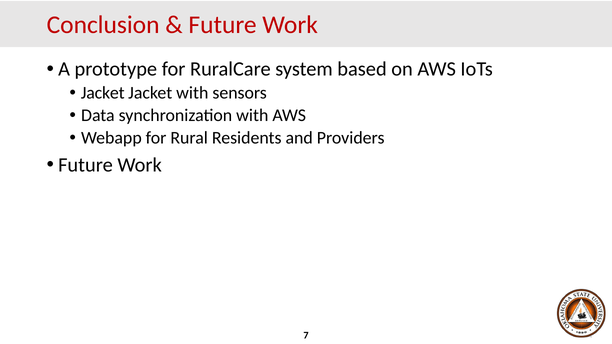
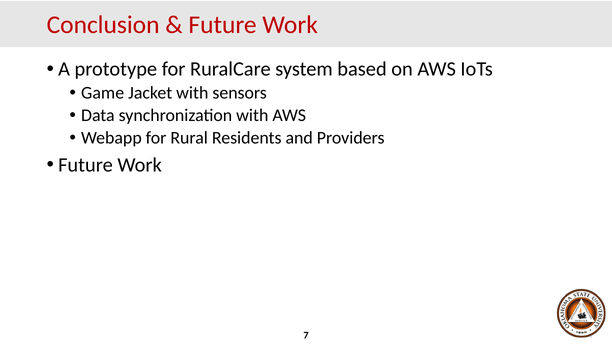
Jacket: Jacket -> Game (103, 93)
